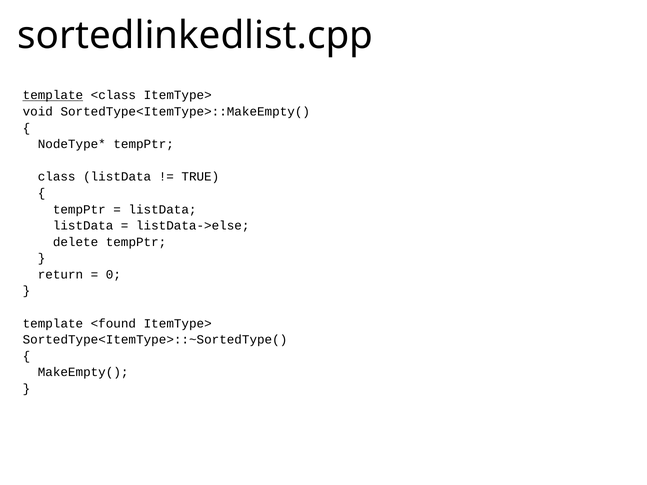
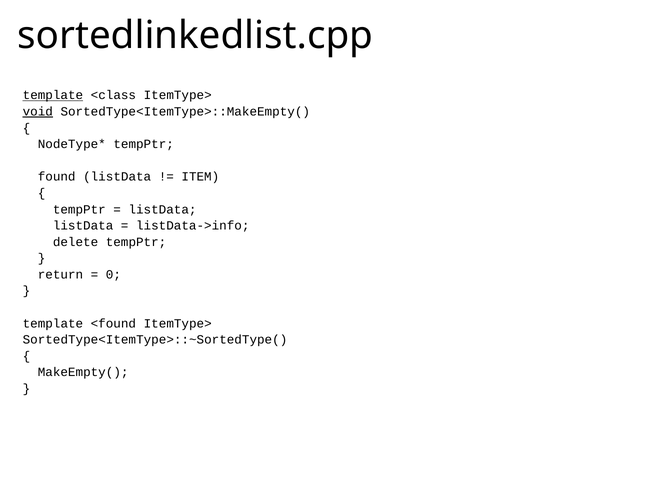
void underline: none -> present (38, 112)
class: class -> found (57, 177)
TRUE: TRUE -> ITEM (200, 177)
listData->else: listData->else -> listData->info (193, 226)
